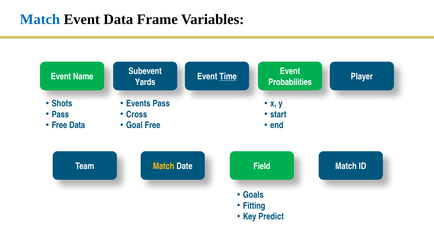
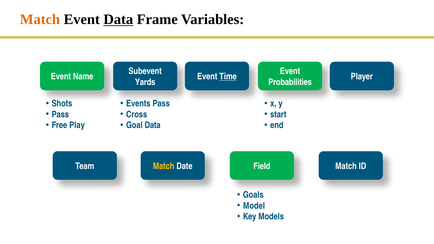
Match colour: blue -> orange (40, 19)
Data underline: none -> present (118, 19)
Free Data: Data -> Play (77, 125)
Goal Free: Free -> Data (153, 125)
Fitting: Fitting -> Model (254, 206)
Predict: Predict -> Models (271, 217)
